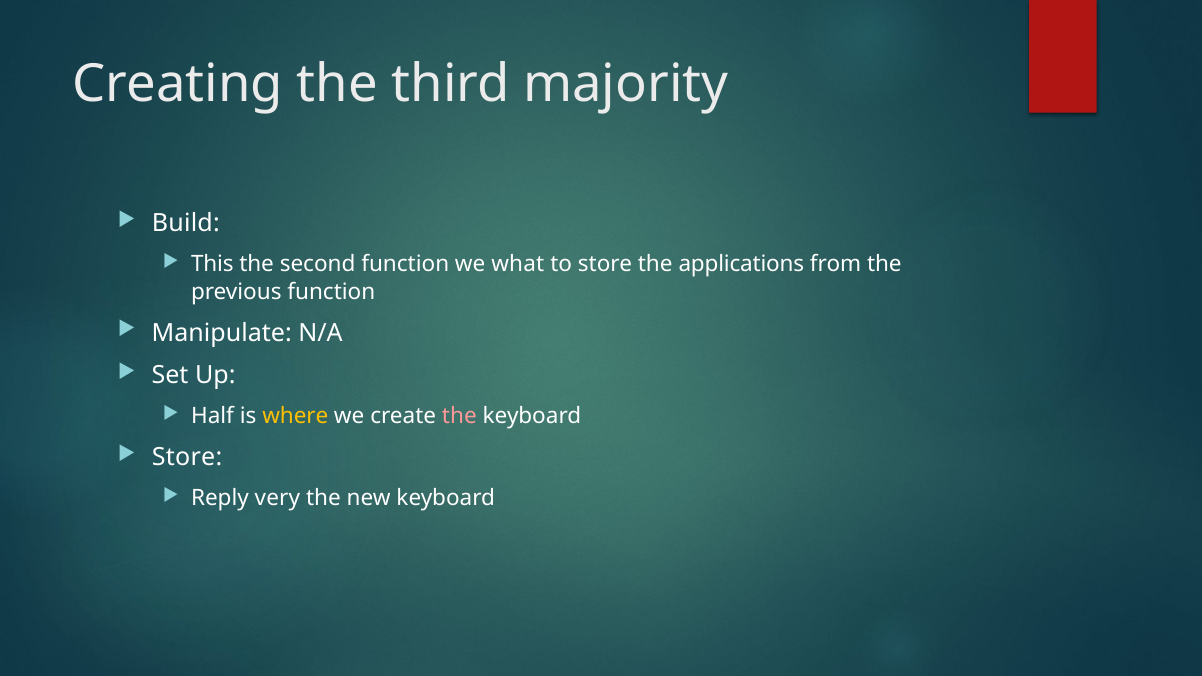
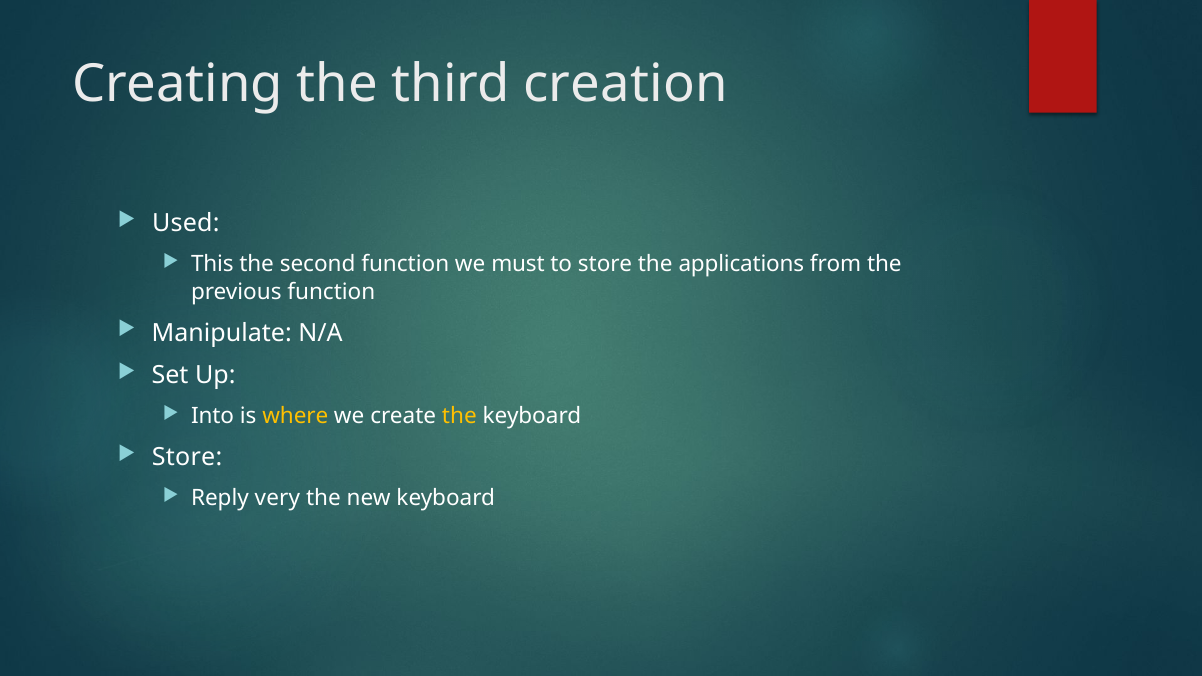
majority: majority -> creation (626, 84)
Build: Build -> Used (186, 224)
what: what -> must (518, 265)
Half: Half -> Into (213, 416)
the colour: pink -> yellow (459, 416)
